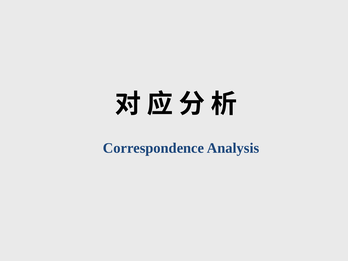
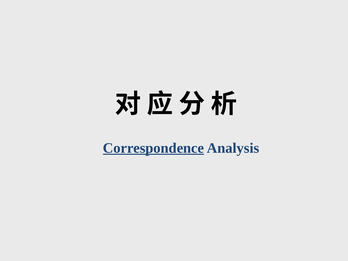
Correspondence underline: none -> present (153, 148)
